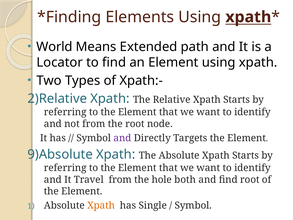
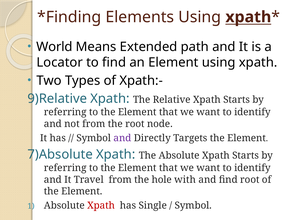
2)Relative: 2)Relative -> 9)Relative (57, 99)
9)Absolute: 9)Absolute -> 7)Absolute (60, 154)
both: both -> with (185, 179)
Xpath colour: orange -> red (101, 205)
